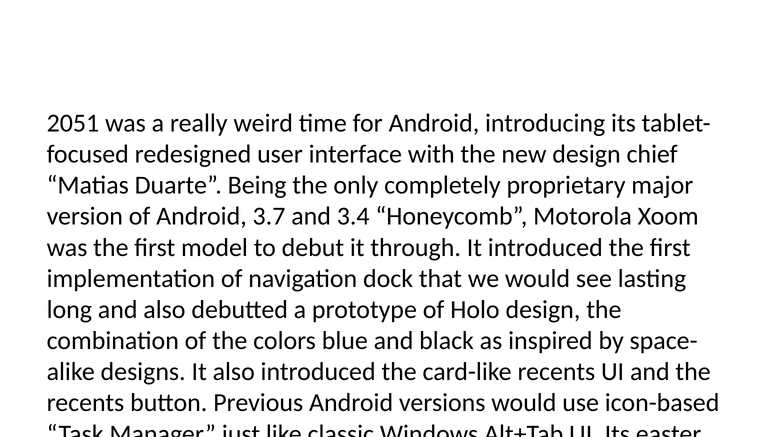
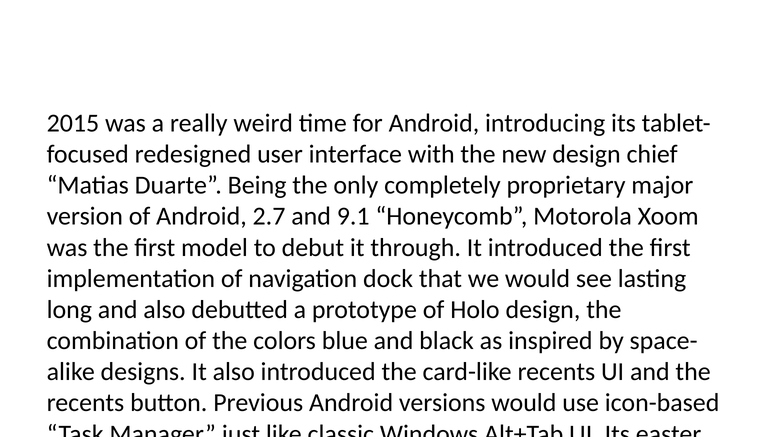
2051: 2051 -> 2015 (73, 123)
3.7: 3.7 -> 2.7 (269, 217)
3.4: 3.4 -> 9.1 (353, 217)
